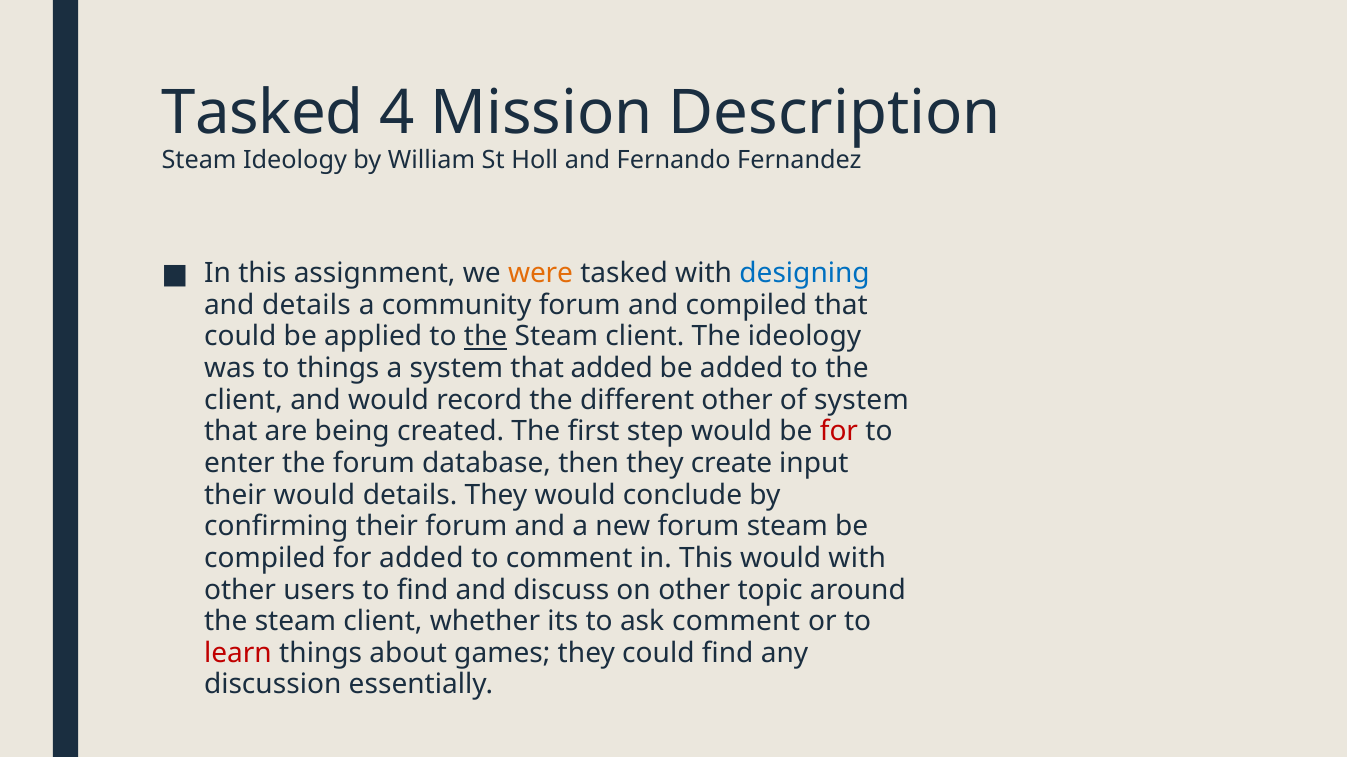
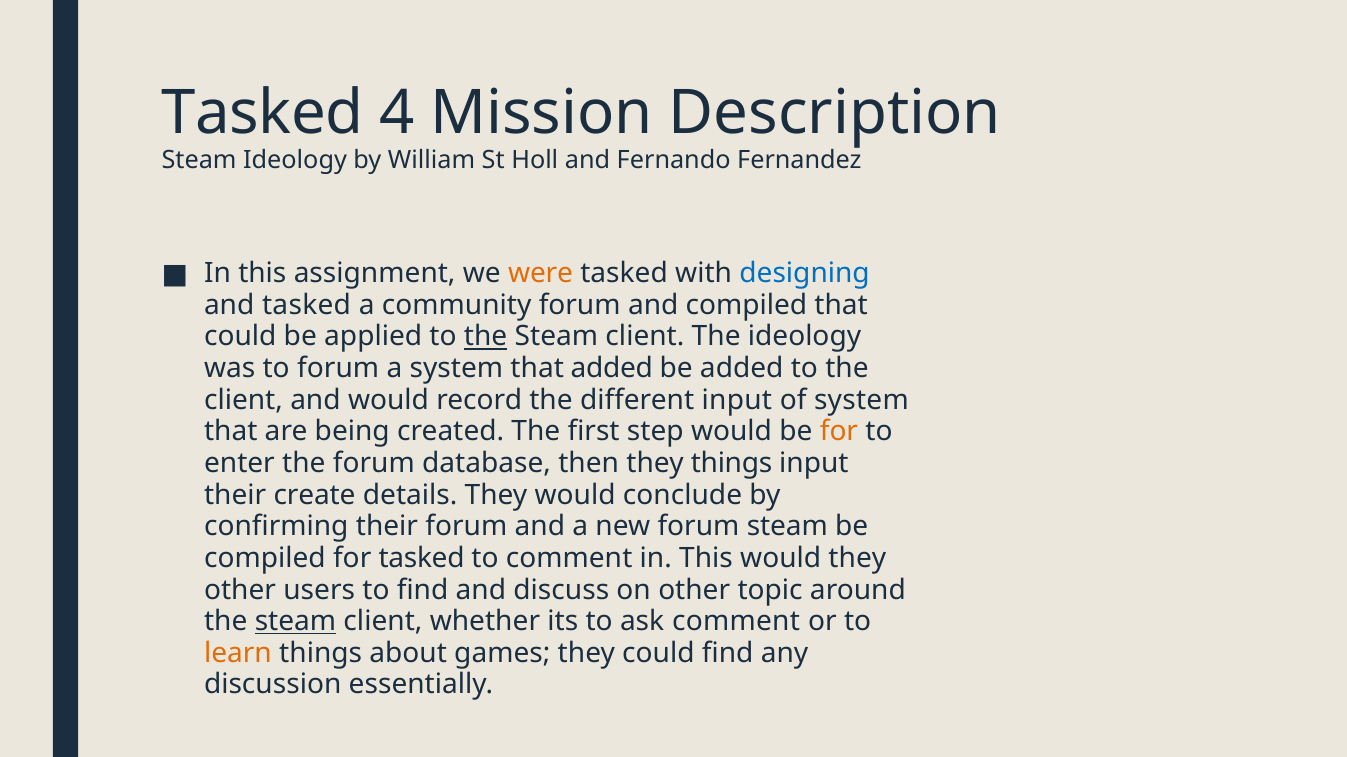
and details: details -> tasked (307, 305)
to things: things -> forum (338, 369)
different other: other -> input (737, 400)
for colour: red -> orange (839, 432)
they create: create -> things (732, 464)
their would: would -> create (315, 495)
for added: added -> tasked (422, 559)
would with: with -> they (857, 559)
steam underline: none -> present (295, 622)
learn colour: red -> orange (238, 654)
